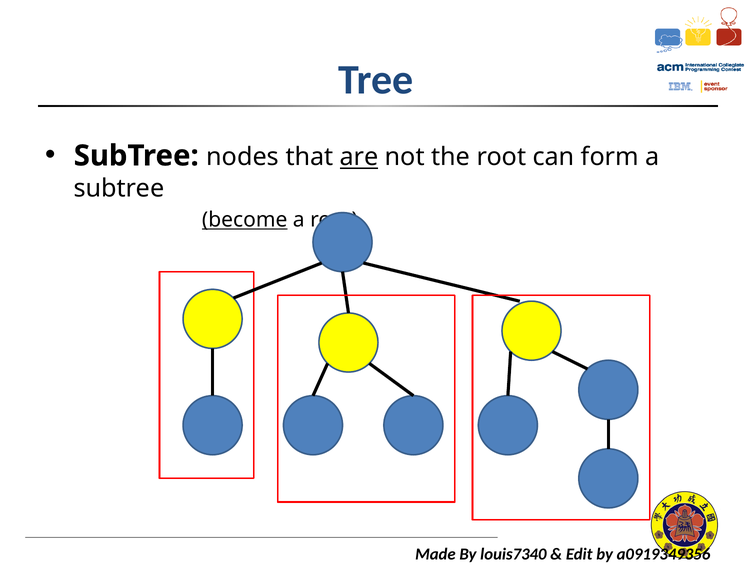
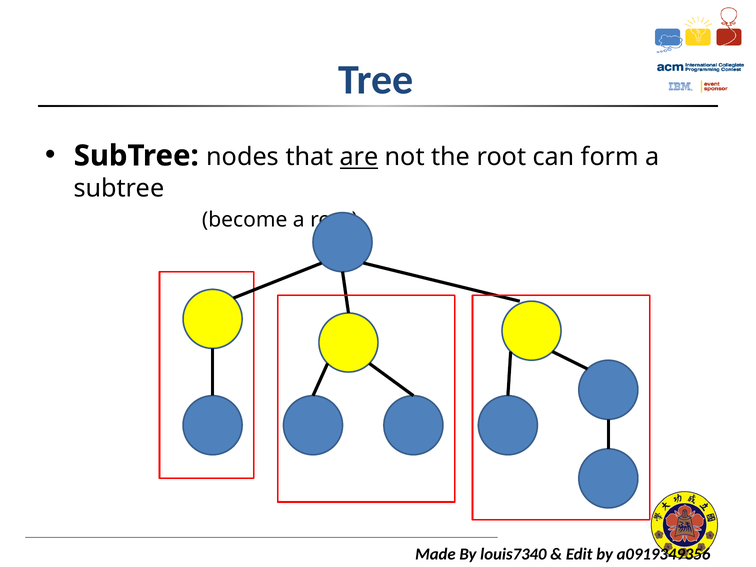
become underline: present -> none (245, 220)
